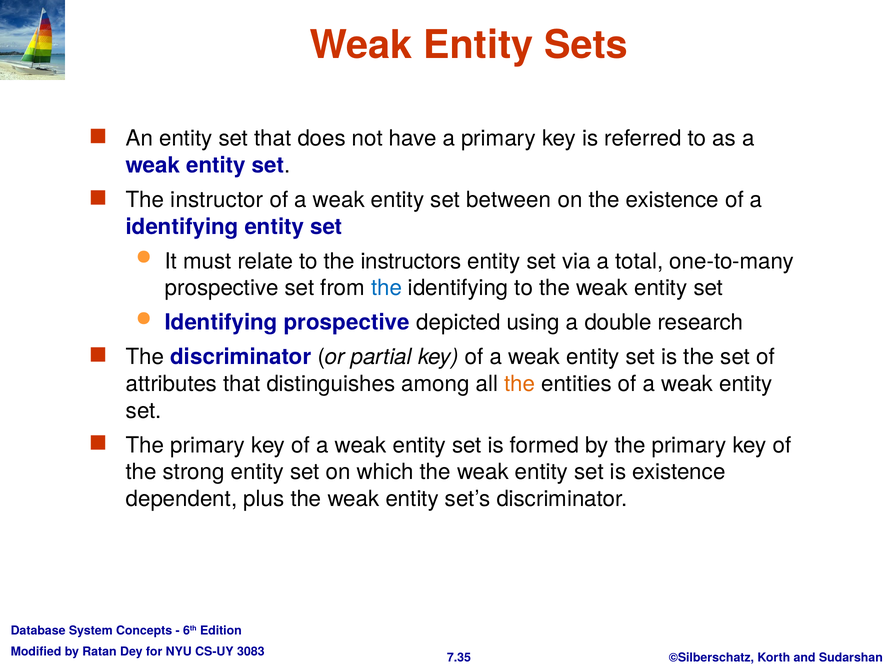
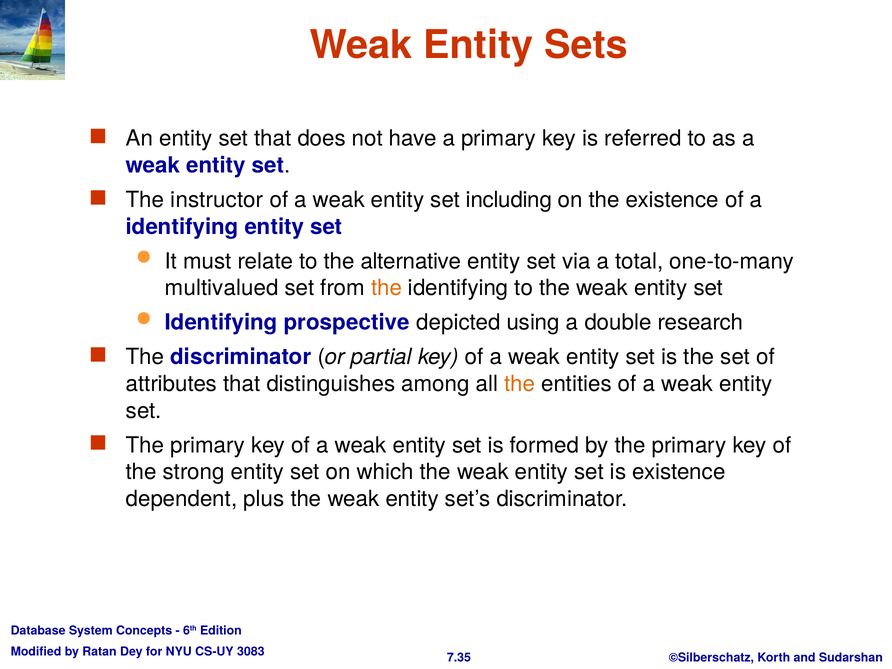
between: between -> including (509, 200)
instructors: instructors -> alternative (411, 261)
prospective: prospective -> multivalued (222, 288)
the colour: blue -> orange (386, 288)
